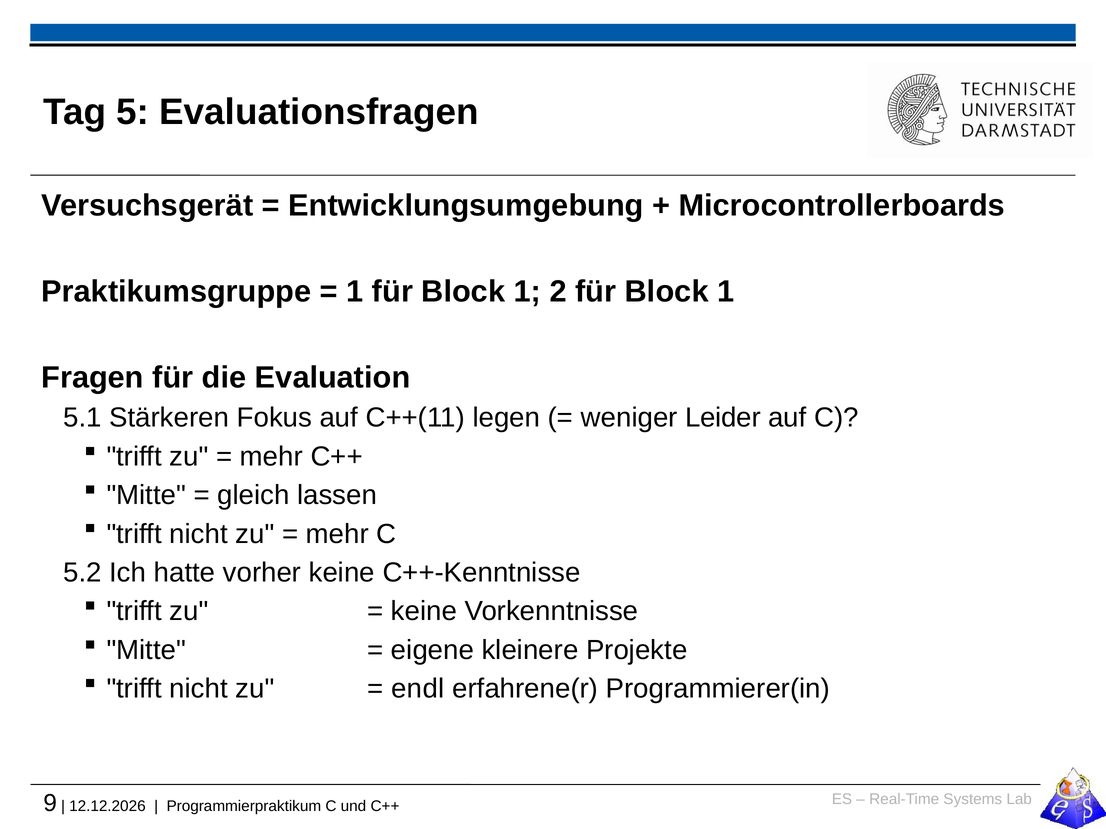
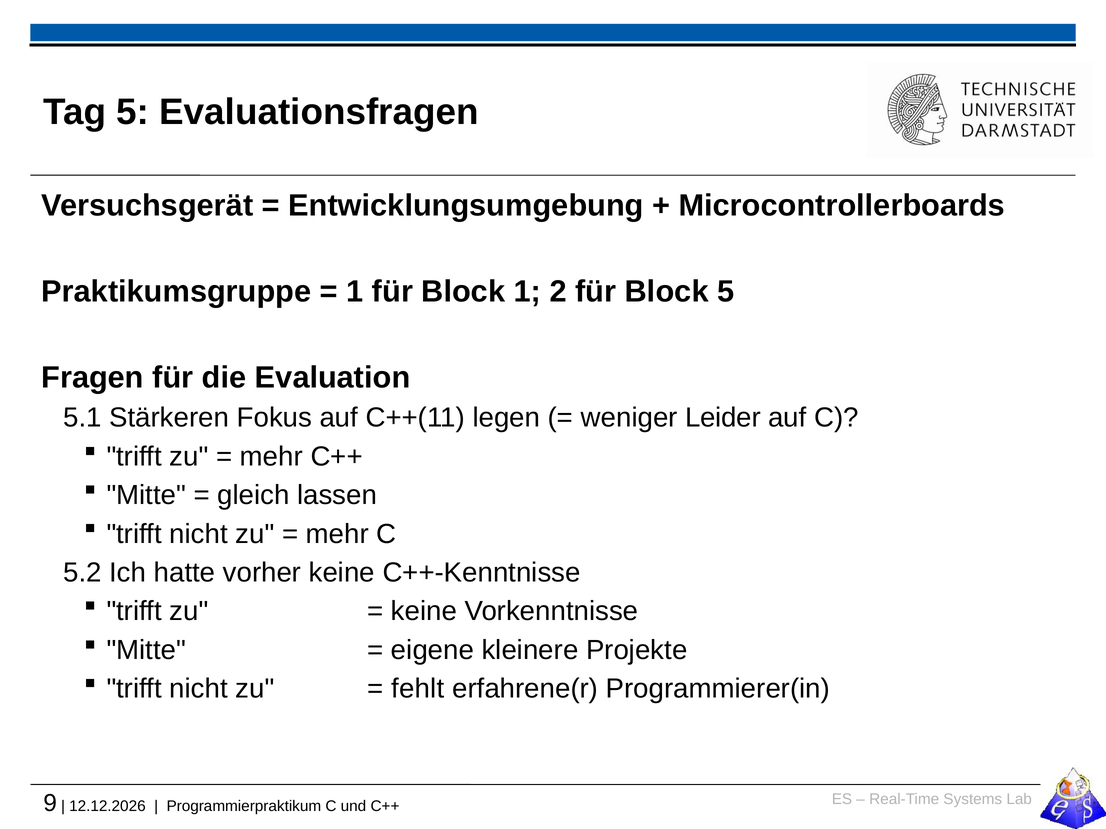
2 für Block 1: 1 -> 5 (726, 292)
endl: endl -> fehlt (418, 689)
